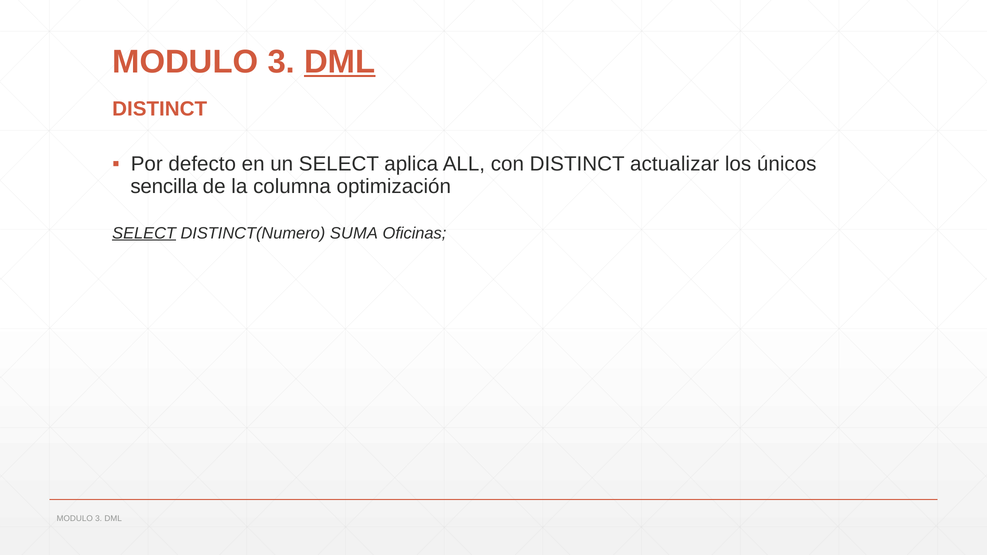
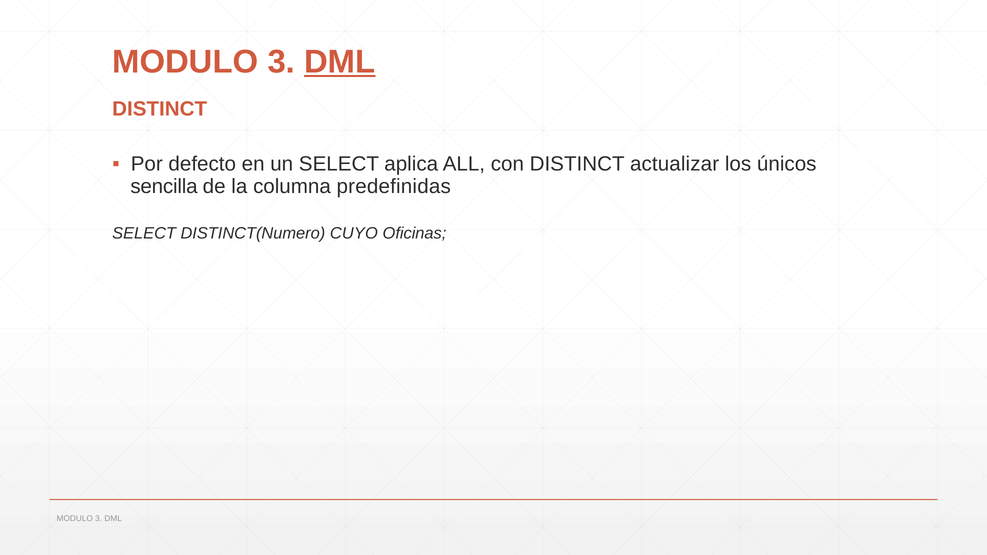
optimización: optimización -> predefinidas (394, 186)
SELECT underline: present -> none (144, 233)
SUMA: SUMA -> CUYO (354, 233)
